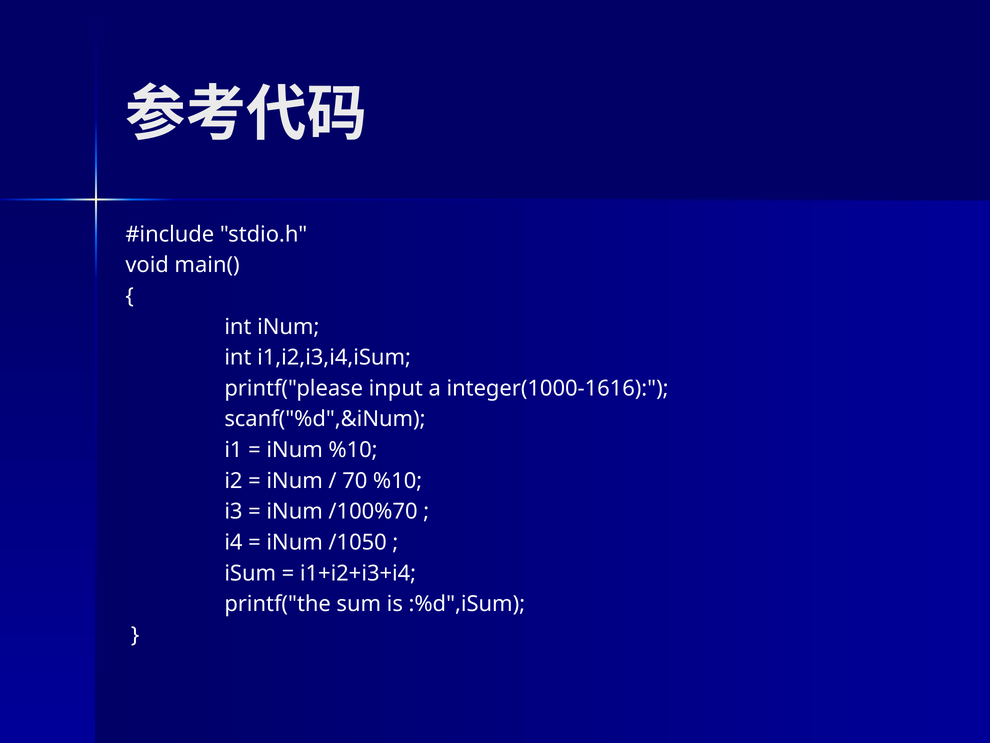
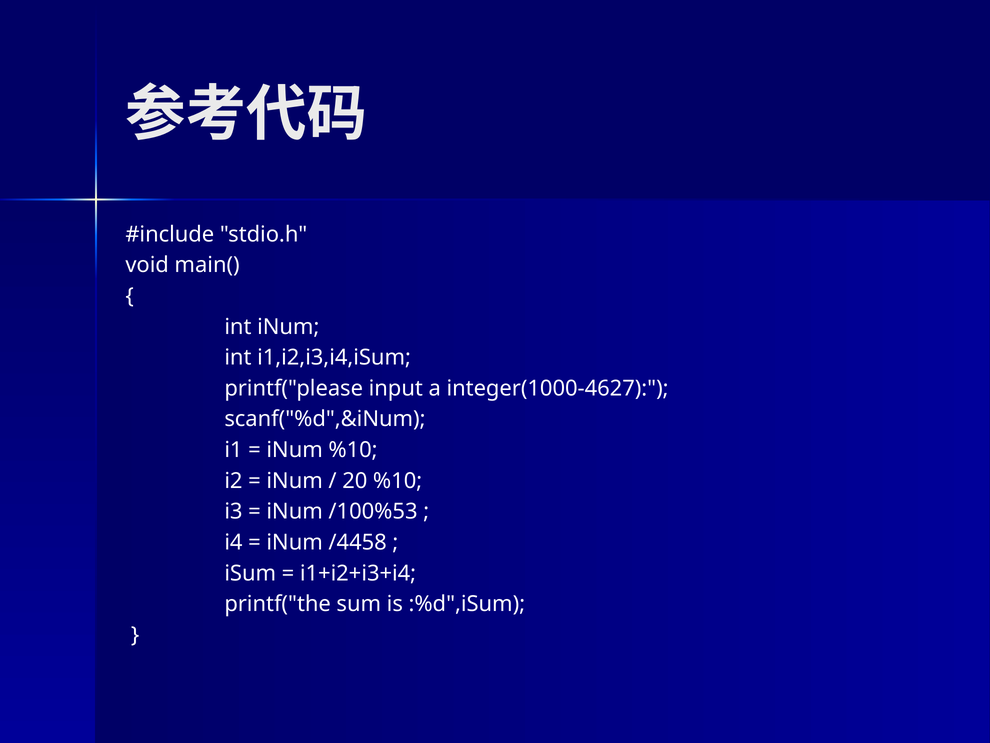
integer(1000-1616: integer(1000-1616 -> integer(1000-4627 (558, 388)
70: 70 -> 20 (355, 480)
/100%70: /100%70 -> /100%53 (373, 511)
/1050: /1050 -> /4458 (358, 542)
